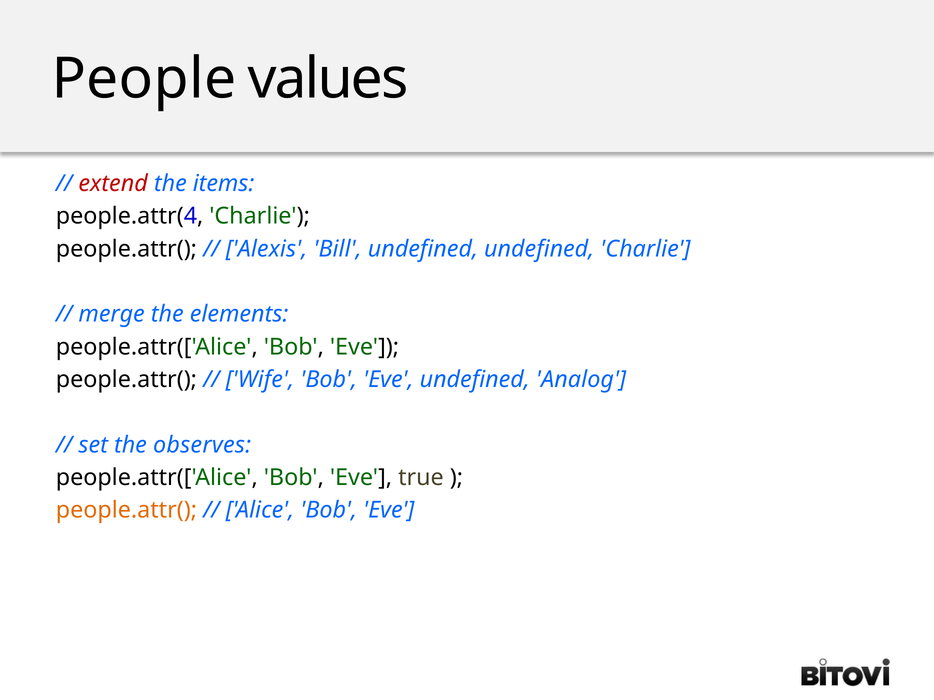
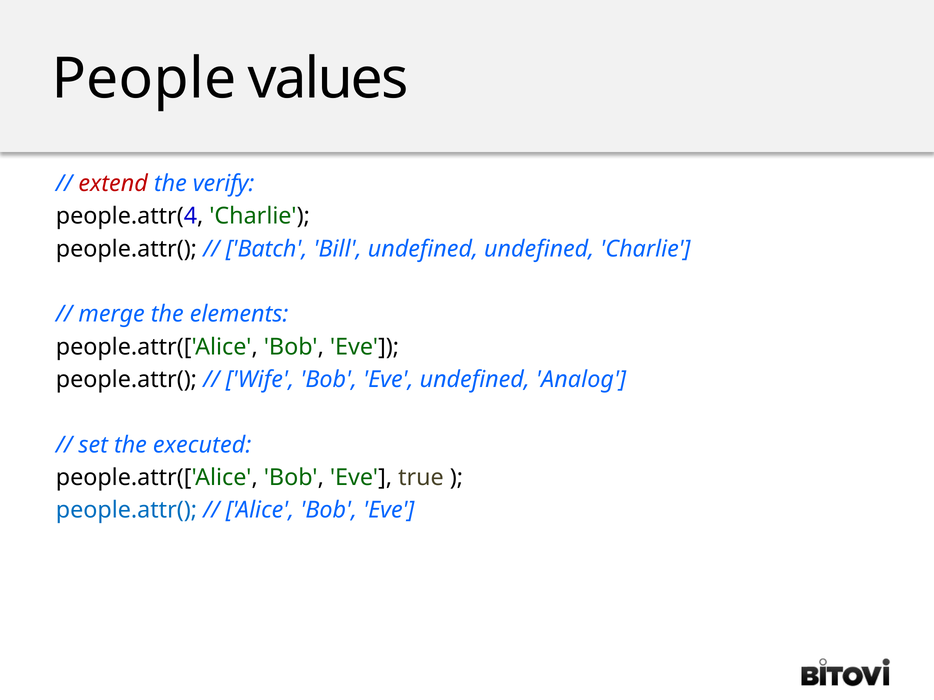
items: items -> verify (224, 184)
Alexis: Alexis -> Batch (267, 249)
observes: observes -> executed (202, 445)
people.attr( colour: orange -> blue (126, 511)
